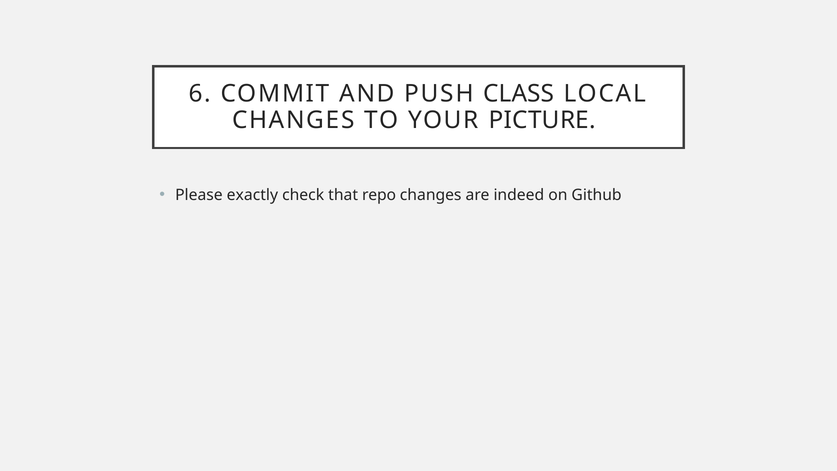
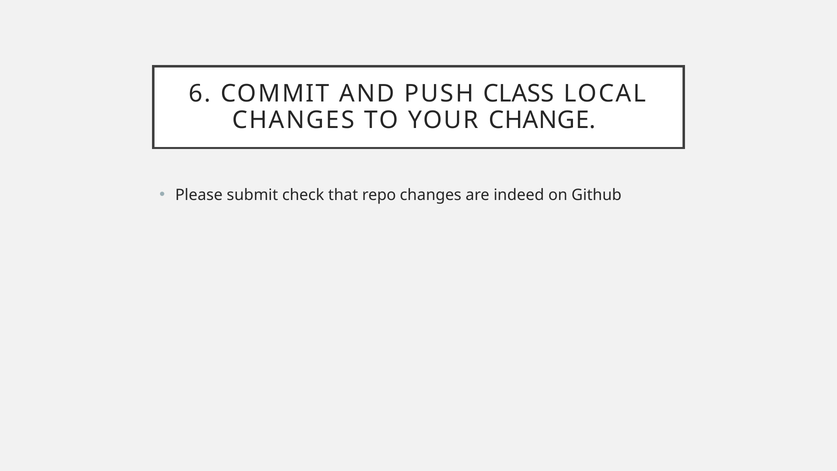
PICTURE: PICTURE -> CHANGE (542, 120)
exactly: exactly -> submit (252, 195)
